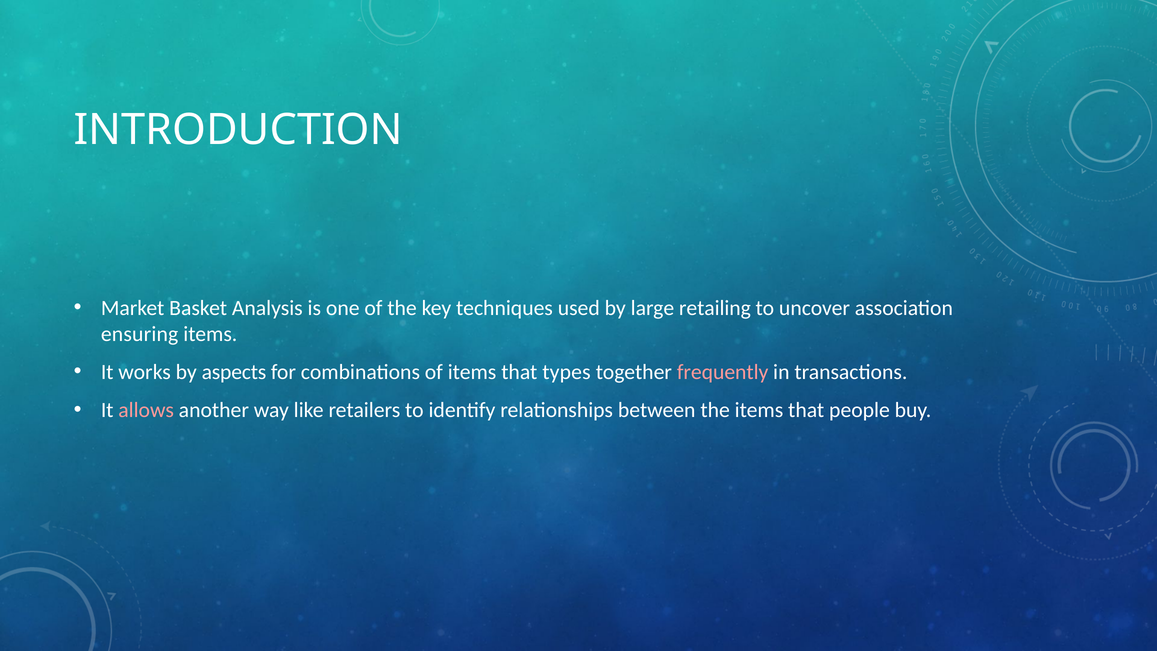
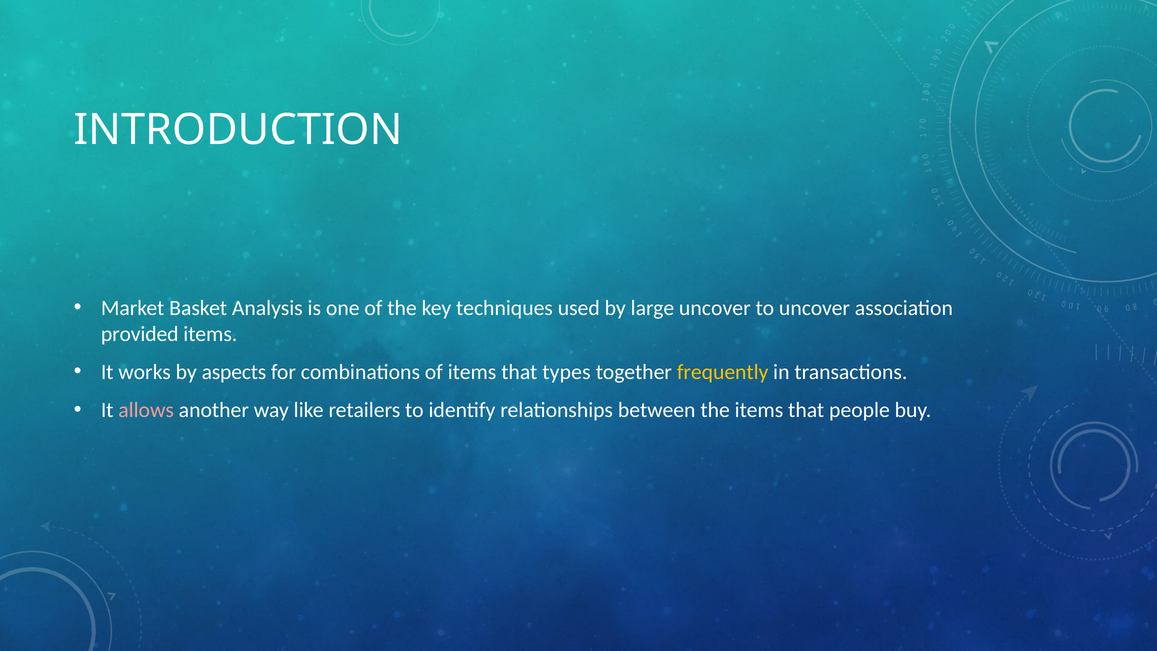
large retailing: retailing -> uncover (715, 308)
ensuring: ensuring -> provided (140, 334)
frequently colour: pink -> yellow (723, 372)
